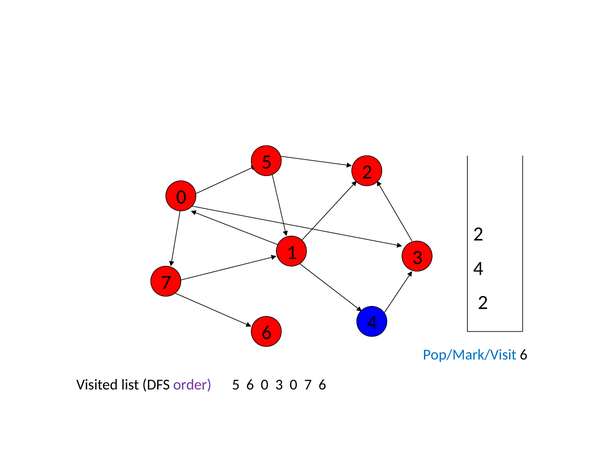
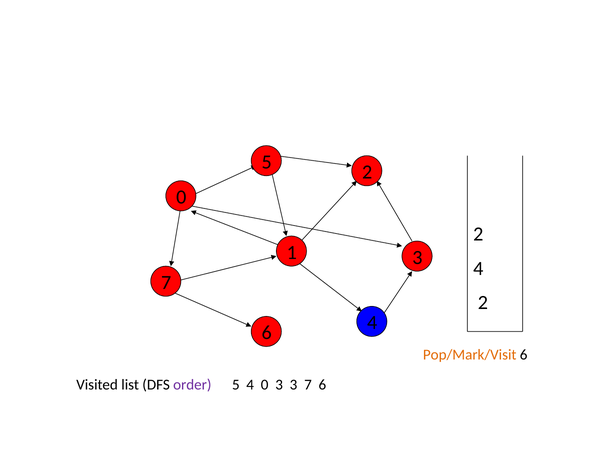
Pop/Mark/Visit colour: blue -> orange (470, 355)
6: 6 -> 4 (250, 385)
3 0: 0 -> 3 (294, 385)
